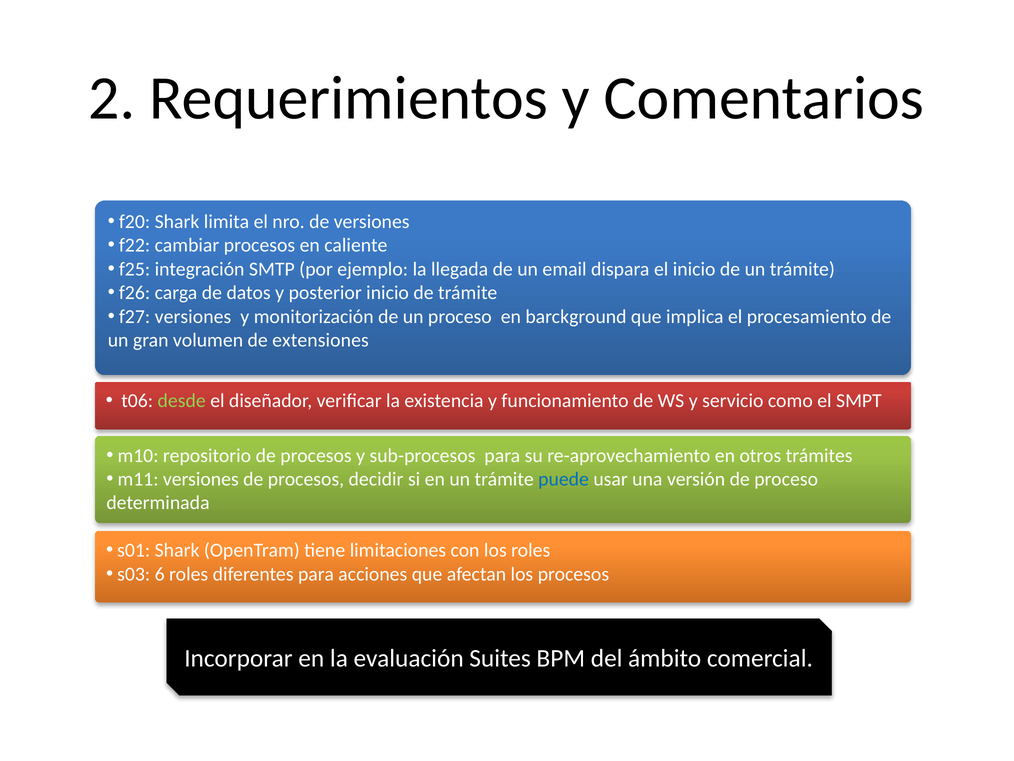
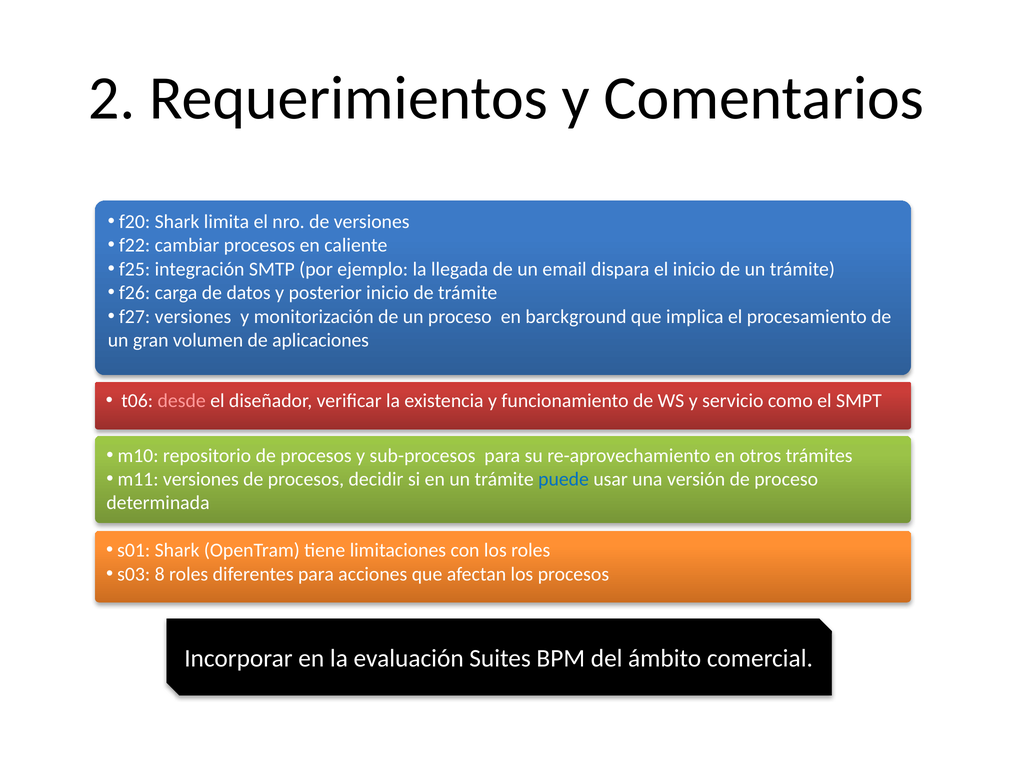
extensiones: extensiones -> aplicaciones (321, 340)
desde colour: light green -> pink (182, 401)
6: 6 -> 8 (160, 574)
